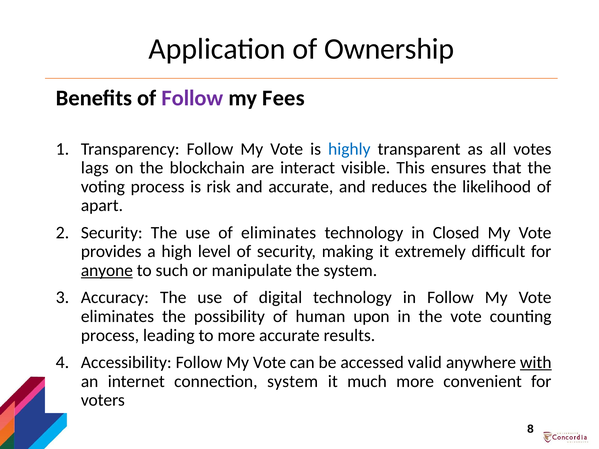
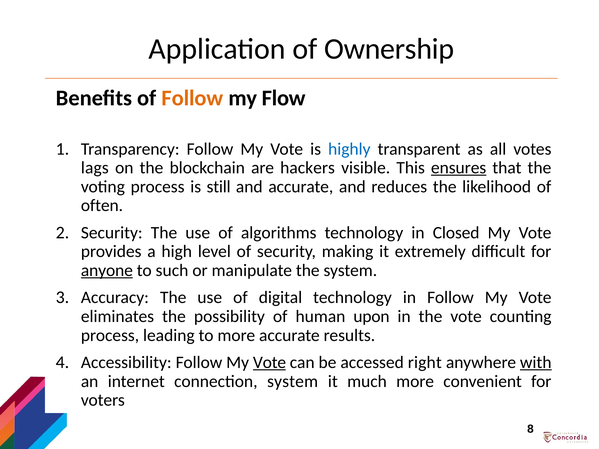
Follow colour: purple -> orange (192, 98)
Fees: Fees -> Flow (284, 98)
interact: interact -> hackers (308, 168)
ensures underline: none -> present (459, 168)
risk: risk -> still (219, 187)
apart: apart -> often (102, 206)
of eliminates: eliminates -> algorithms (279, 233)
Vote underline: none -> present (270, 363)
valid: valid -> right (425, 363)
